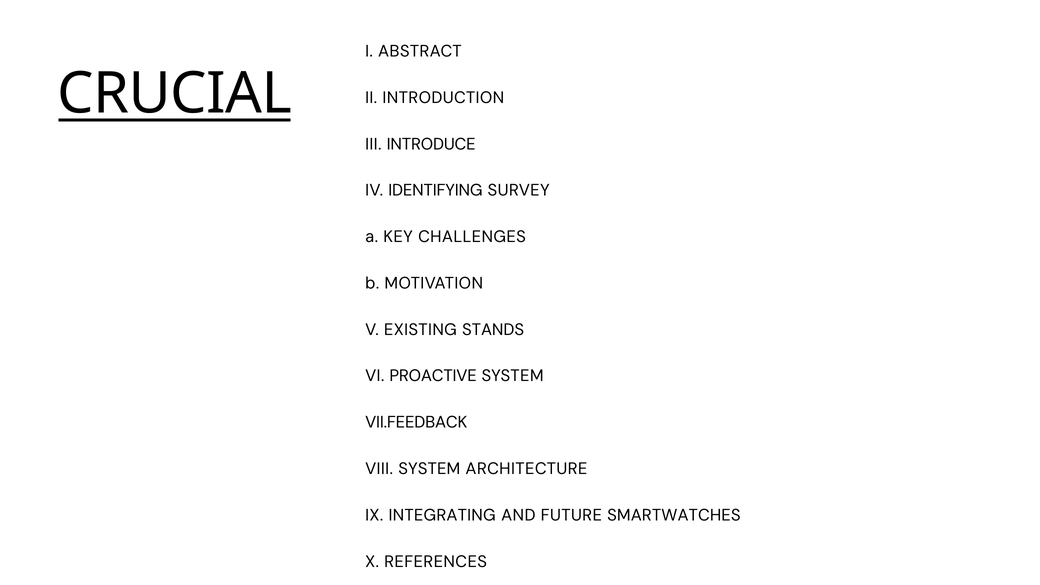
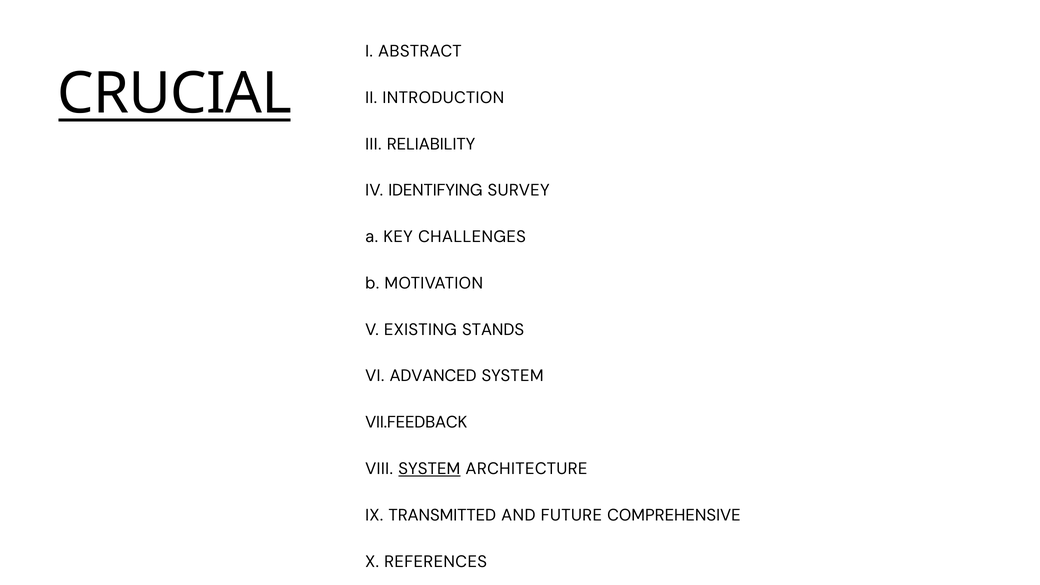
INTRODUCE: INTRODUCE -> RELIABILITY (431, 144)
PROACTIVE: PROACTIVE -> ADVANCED (433, 376)
SYSTEM underline: none -> present (429, 469)
INTEGRATING: INTEGRATING -> TRANSMITTED (442, 515)
SMARTWATCHES: SMARTWATCHES -> COMPREHENSIVE (674, 515)
